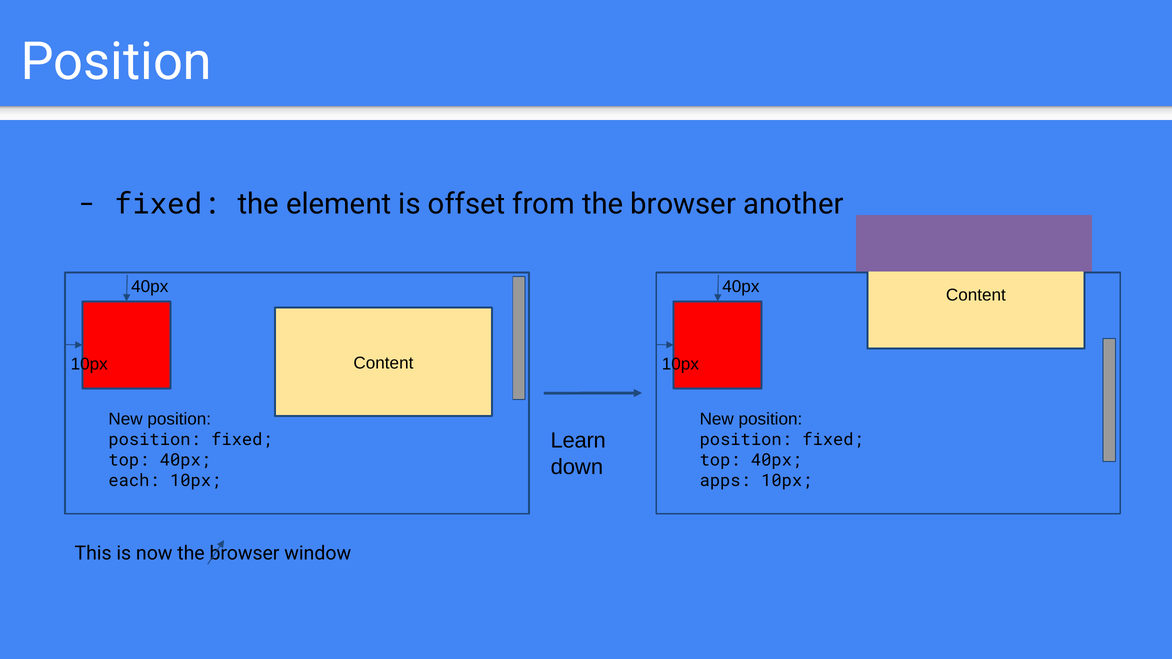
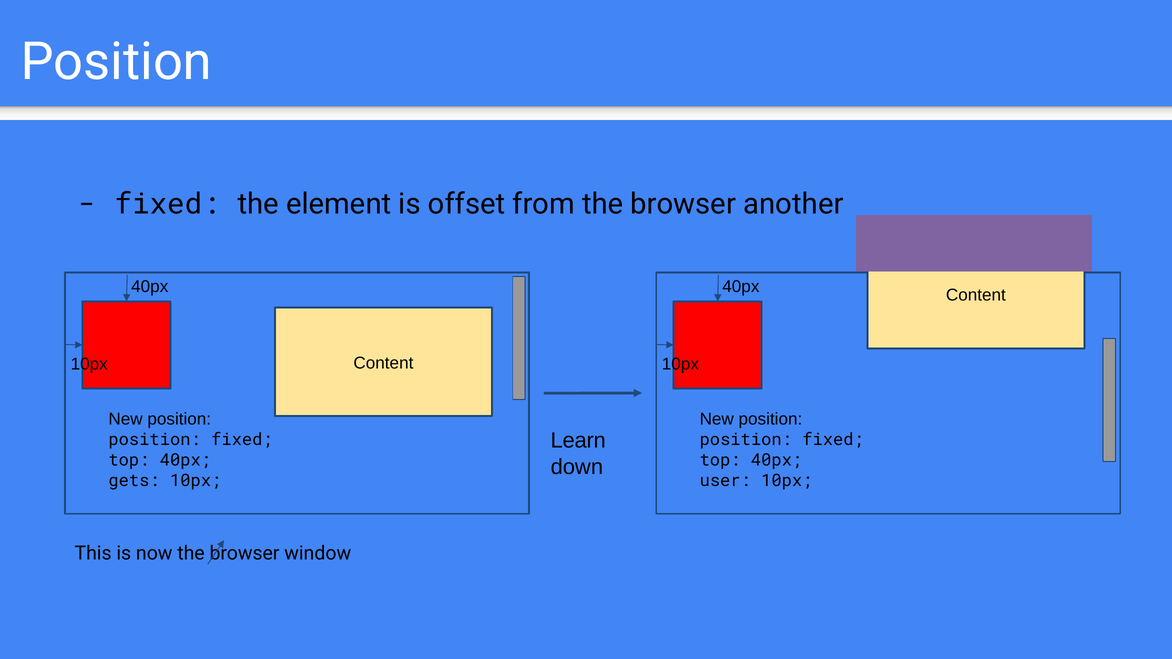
each: each -> gets (134, 481)
apps: apps -> user (725, 481)
